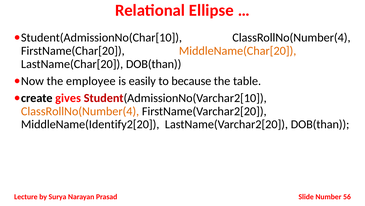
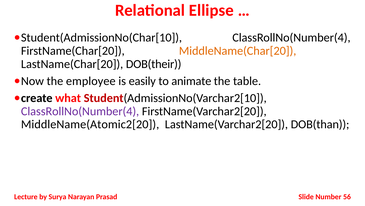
LastName(Char[20 DOB(than: DOB(than -> DOB(their (154, 64)
because: because -> animate (191, 81)
gives: gives -> what (68, 98)
ClassRollNo(Number(4 colour: orange -> purple (80, 111)
MiddleName(Identify2[20: MiddleName(Identify2[20 -> MiddleName(Atomic2[20 (90, 124)
